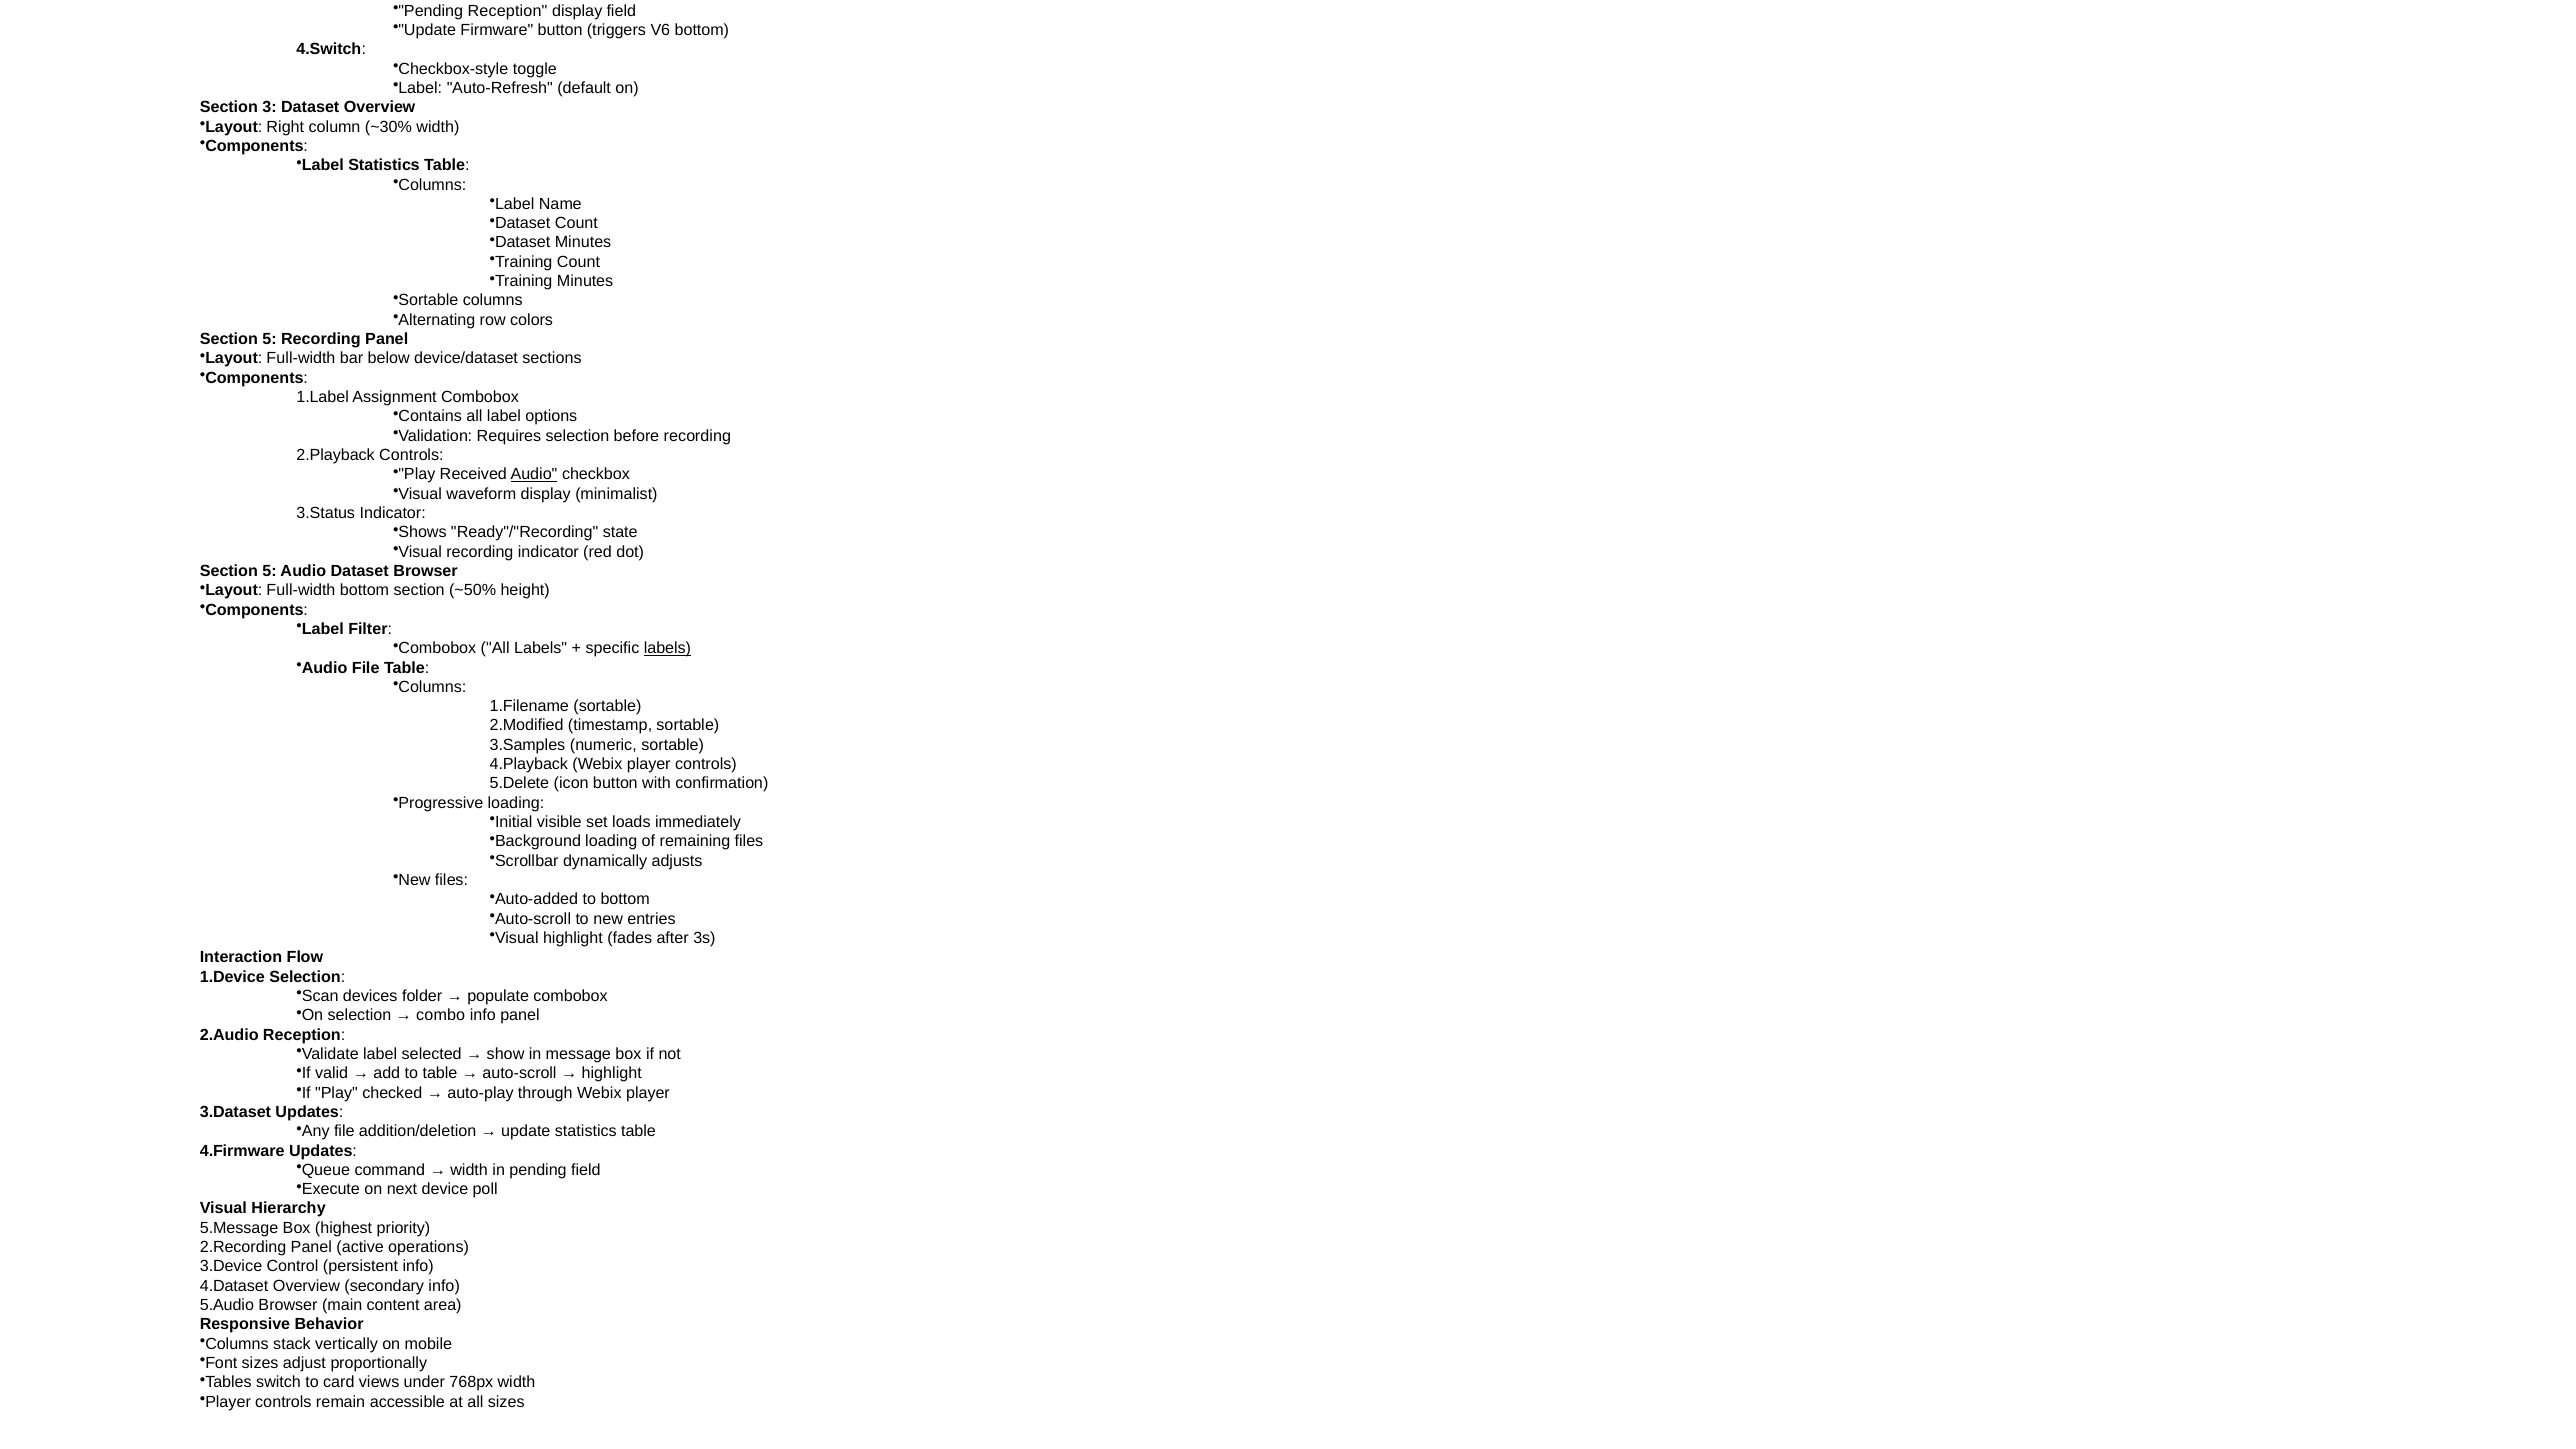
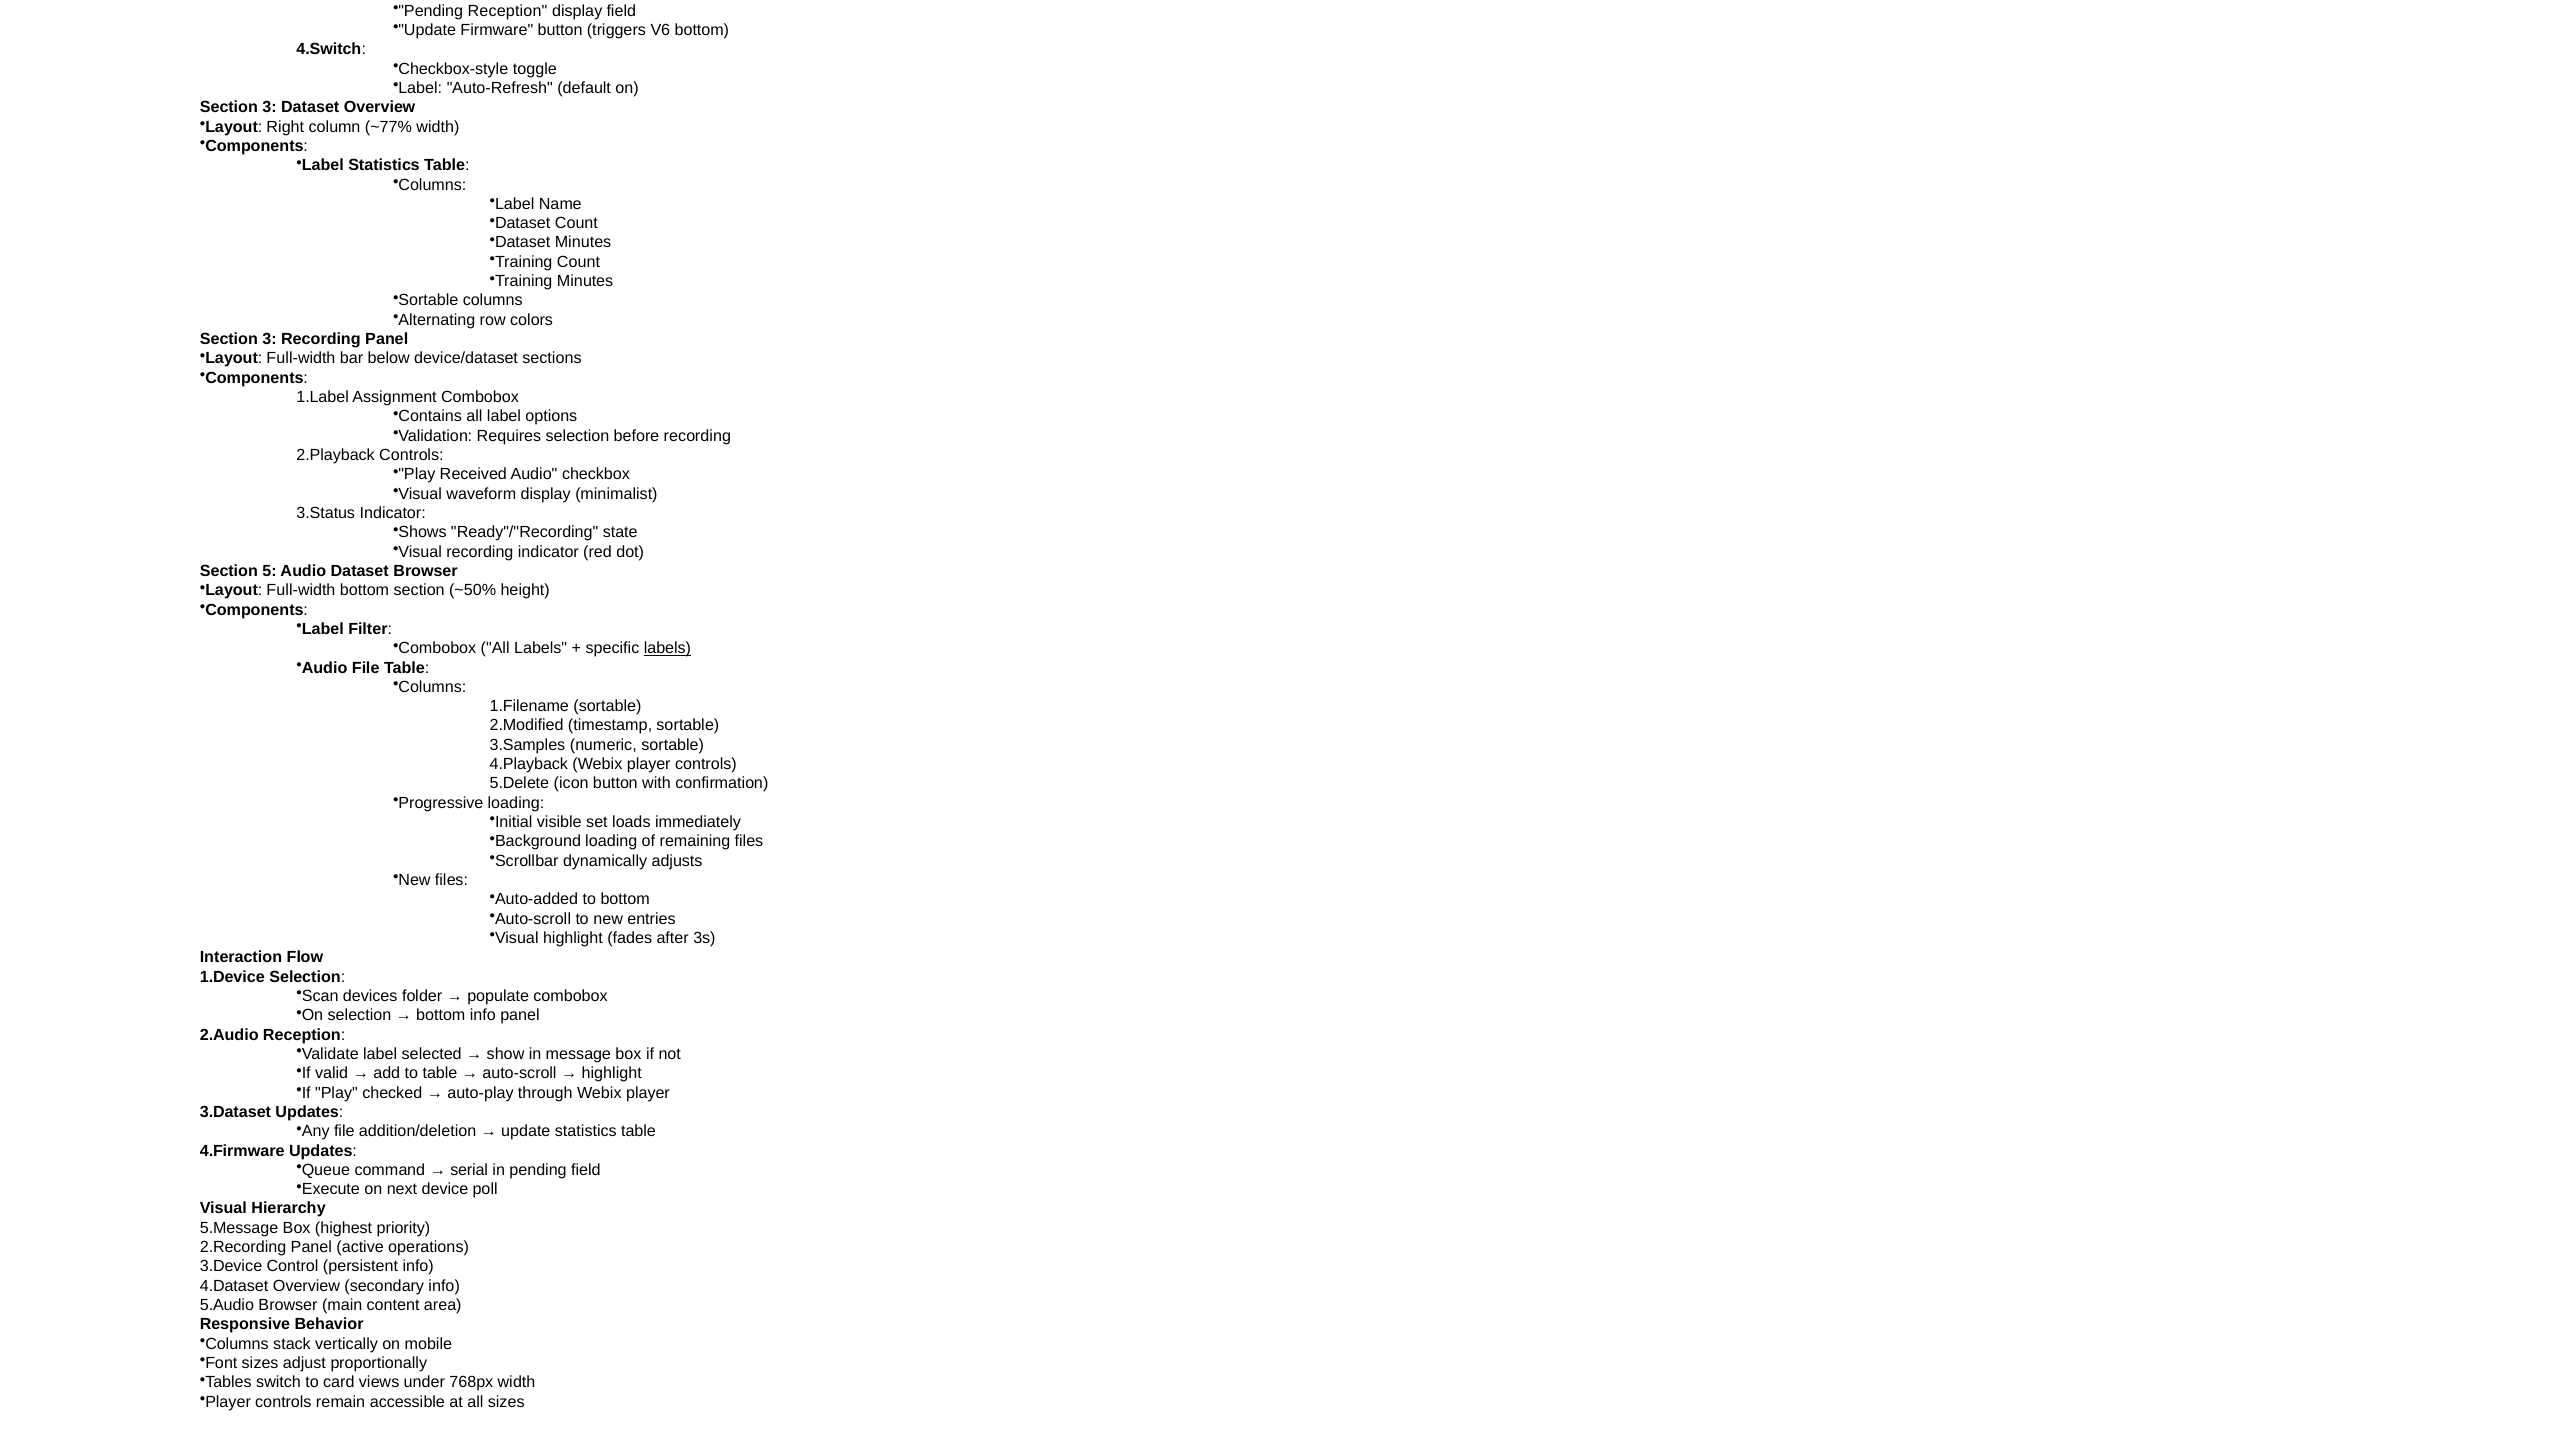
Right column ~30%: ~30% -> ~77% (388, 127)
5: 5 -> 3 (270, 339)
Audio underline: present -> none (534, 474)
combo: combo -> bottom (441, 1015)
width: width -> serial (469, 1170)
